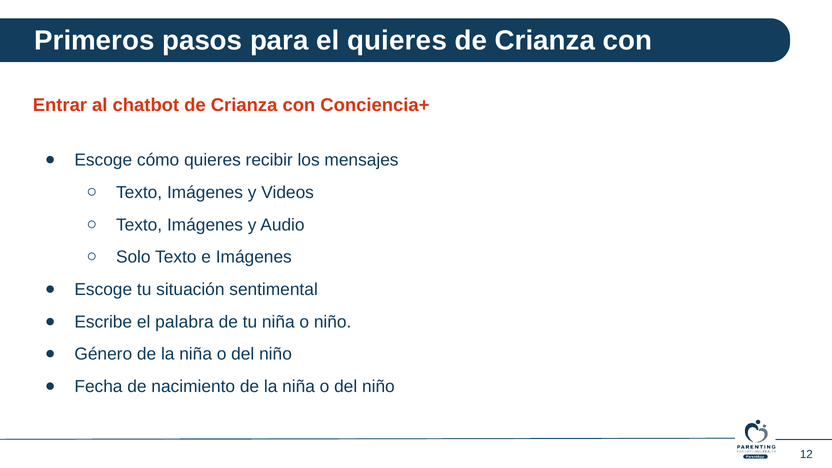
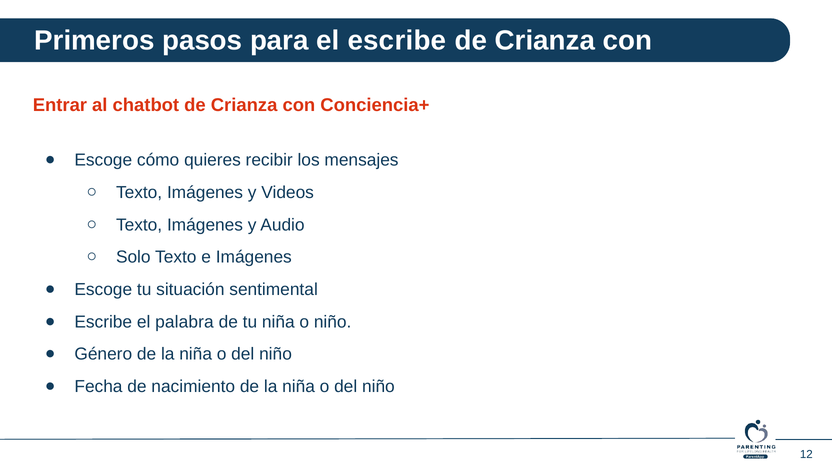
el quieres: quieres -> escribe (397, 41)
